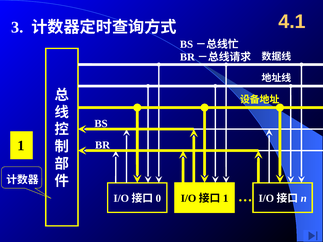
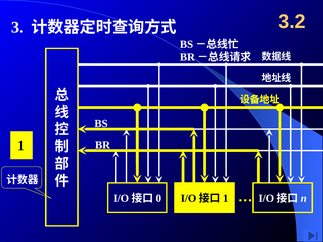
4.1: 4.1 -> 3.2 (292, 22)
